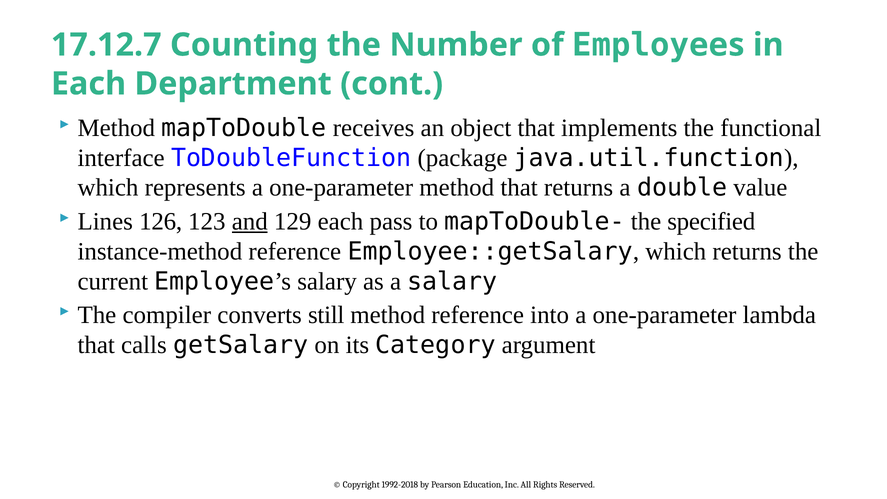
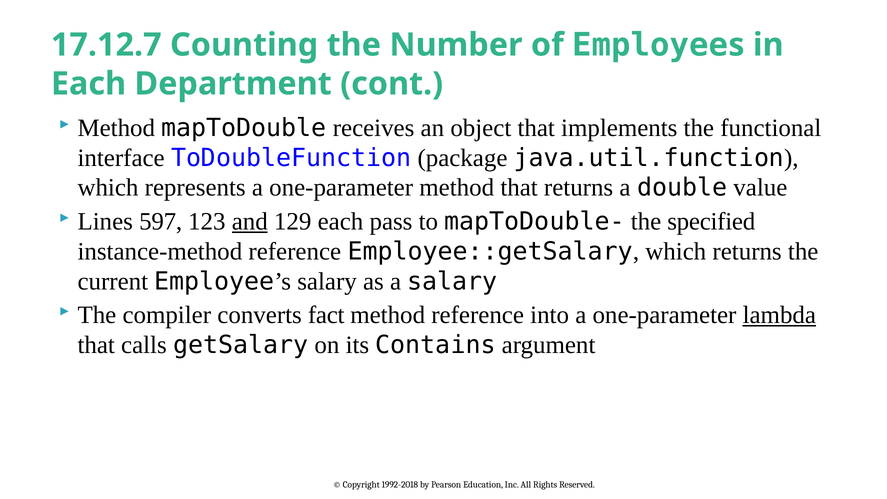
126: 126 -> 597 (161, 221)
still: still -> fact (326, 315)
lambda underline: none -> present (779, 315)
Category: Category -> Contains (436, 345)
